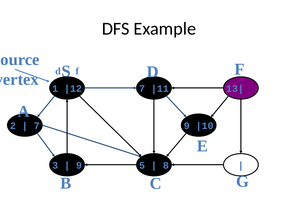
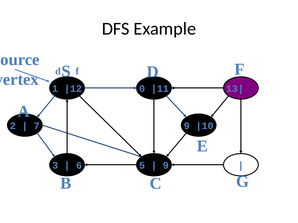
7: 7 -> 0 (142, 89)
9: 9 -> 6 (79, 166)
8: 8 -> 9 (166, 166)
